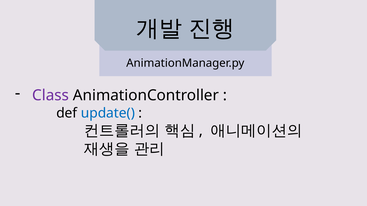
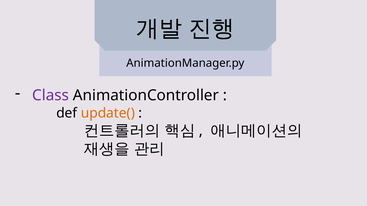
update( colour: blue -> orange (108, 113)
